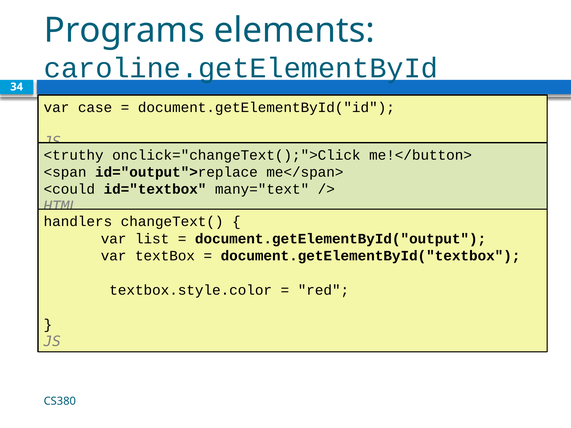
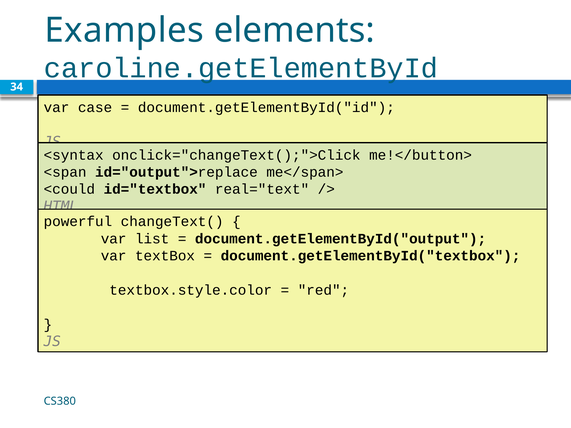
Programs: Programs -> Examples (124, 31)
<truthy: <truthy -> <syntax (74, 155)
many="text: many="text -> real="text (262, 189)
handlers: handlers -> powerful (78, 222)
